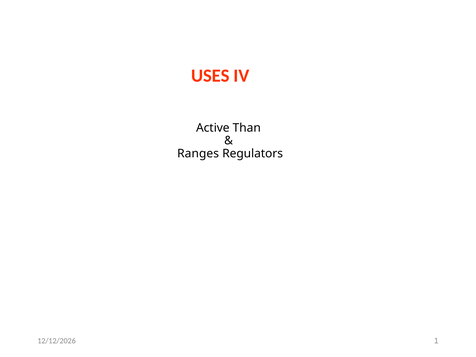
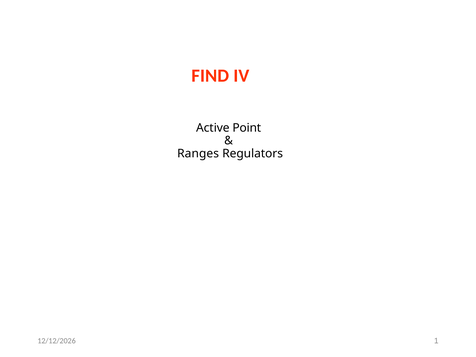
USES: USES -> FIND (210, 76)
Than: Than -> Point (247, 128)
